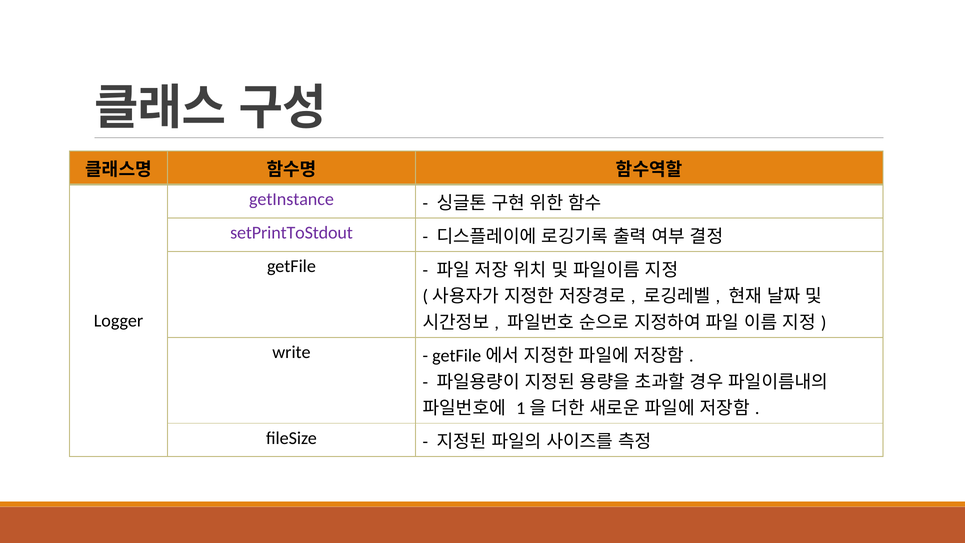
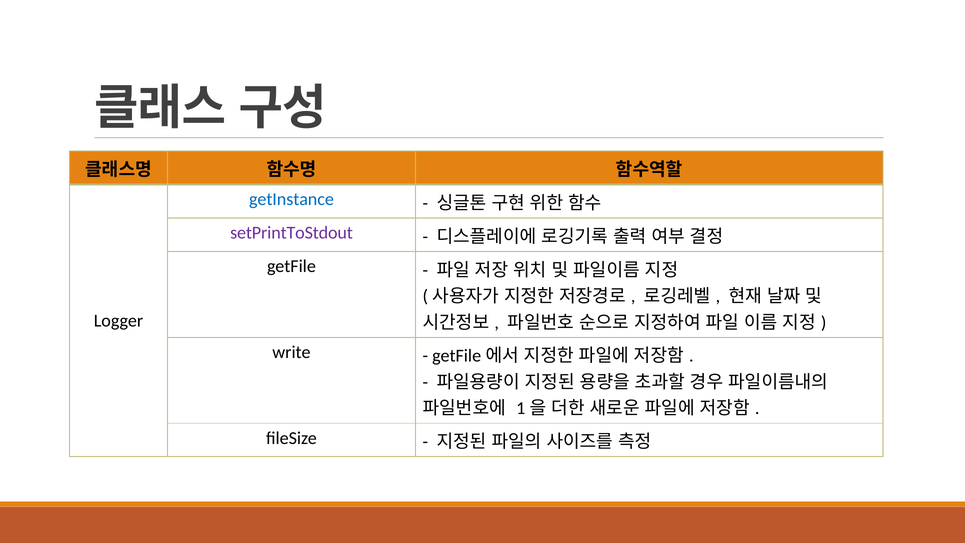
getInstance colour: purple -> blue (291, 199)
